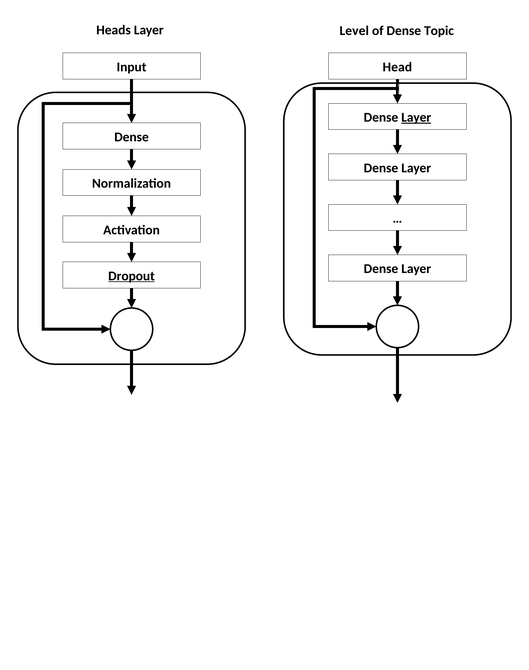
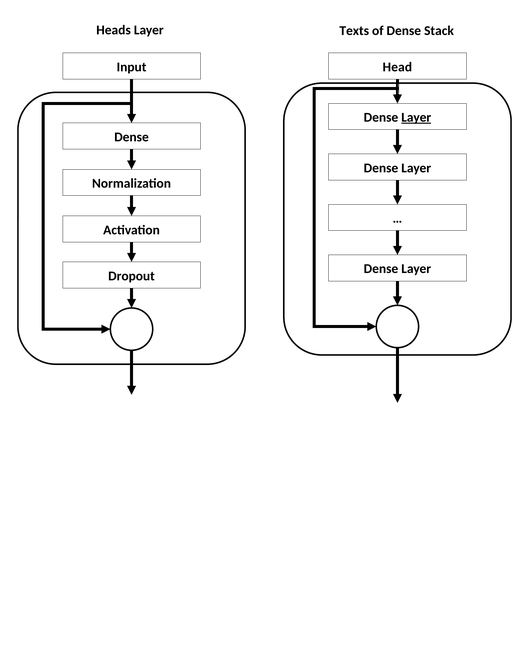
Level: Level -> Texts (354, 31)
Topic: Topic -> Stack (439, 31)
Dropout underline: present -> none (132, 276)
